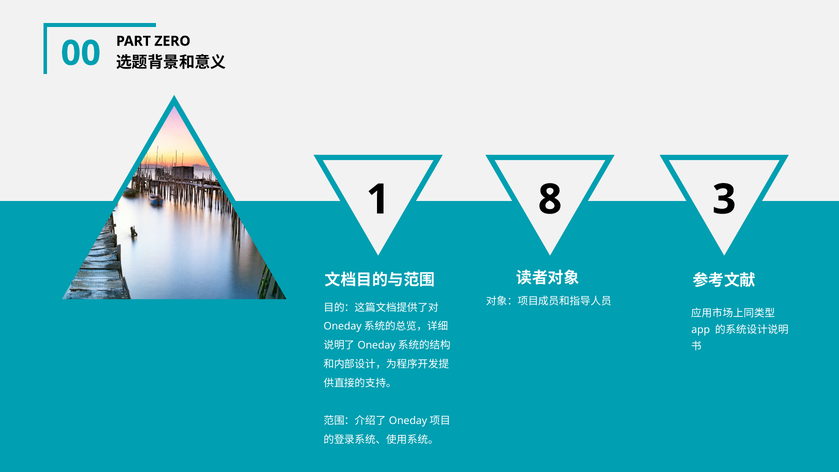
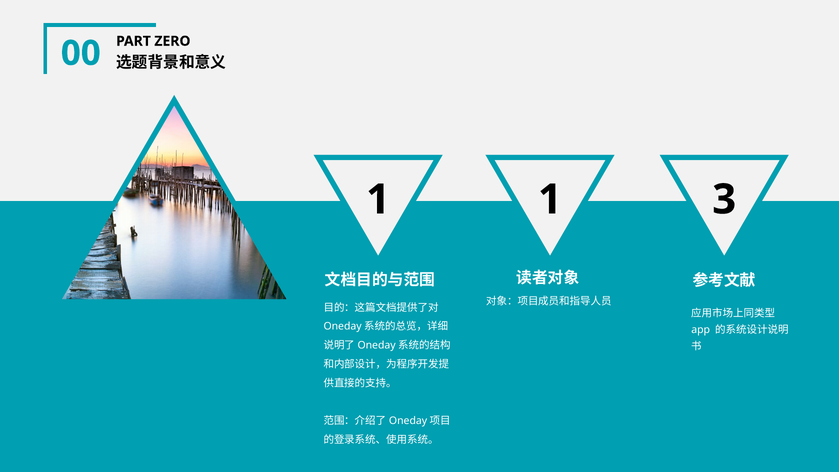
1 8: 8 -> 1 (550, 200)
